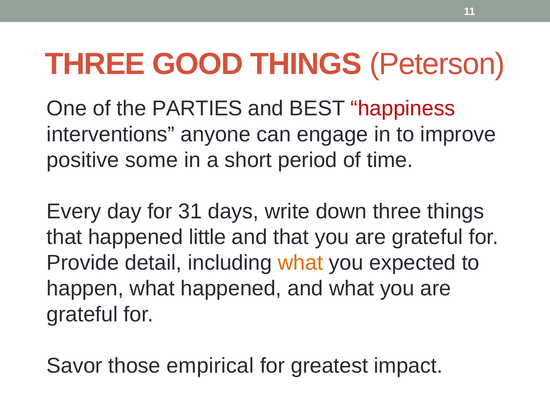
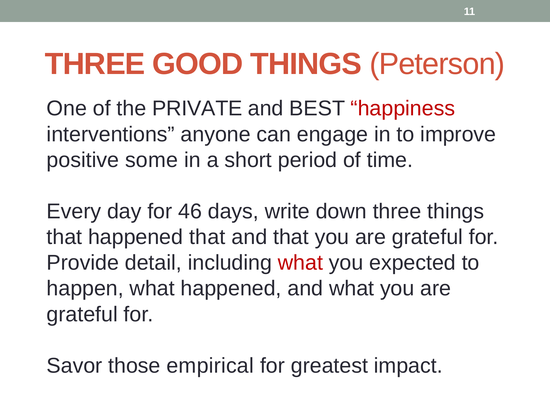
PARTIES: PARTIES -> PRIVATE (197, 108)
31: 31 -> 46 (190, 211)
happened little: little -> that (207, 237)
what colour: orange -> red (300, 263)
